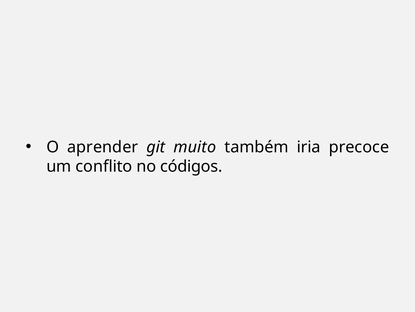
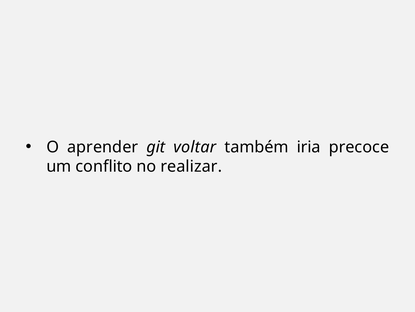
muito: muito -> voltar (195, 147)
códigos: códigos -> realizar (191, 166)
